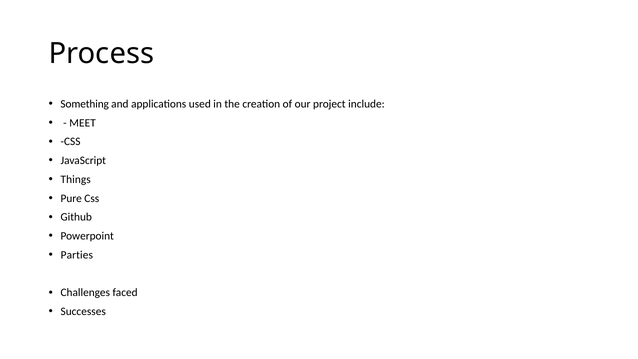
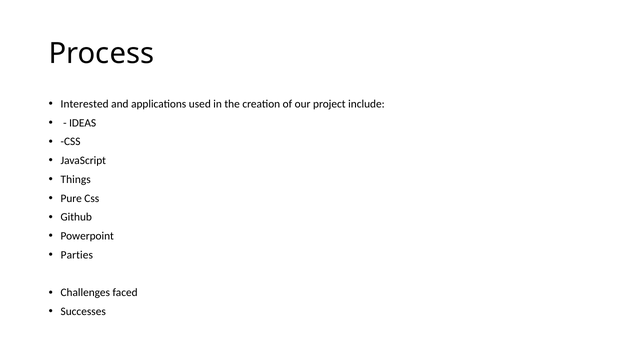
Something: Something -> Interested (85, 104)
MEET: MEET -> IDEAS (83, 123)
